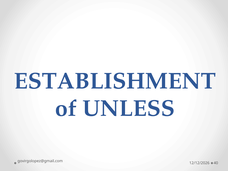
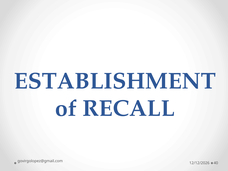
UNLESS: UNLESS -> RECALL (129, 108)
